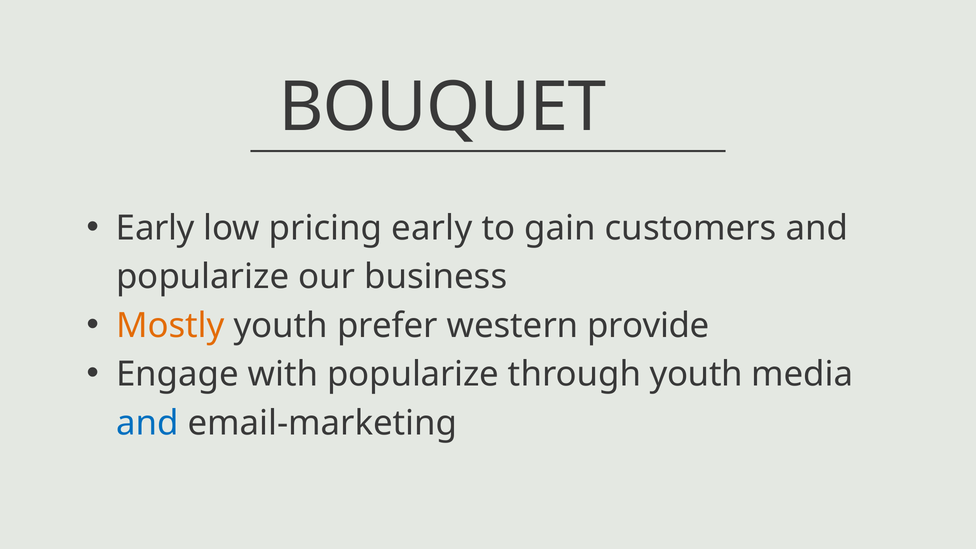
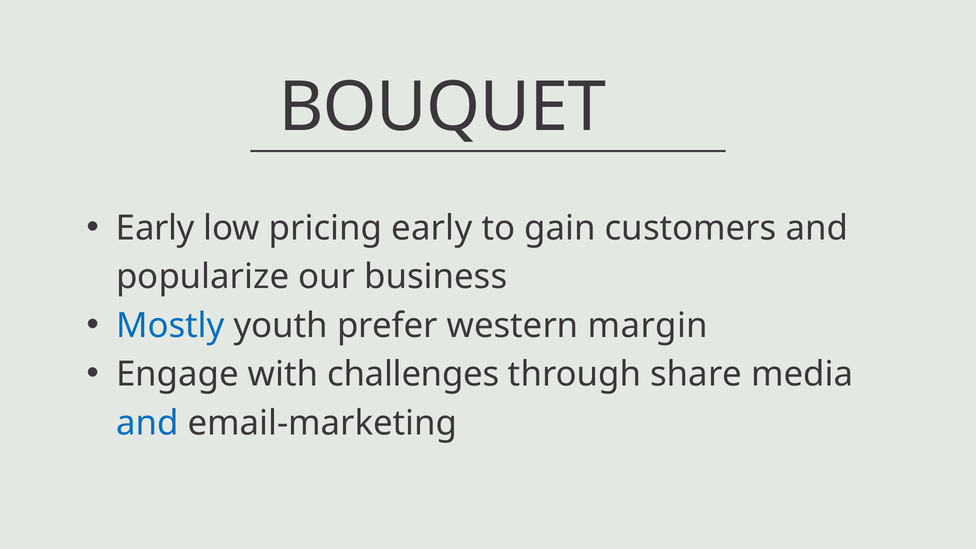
Mostly colour: orange -> blue (170, 326)
provide: provide -> margin (648, 326)
with popularize: popularize -> challenges (413, 374)
through youth: youth -> share (696, 374)
